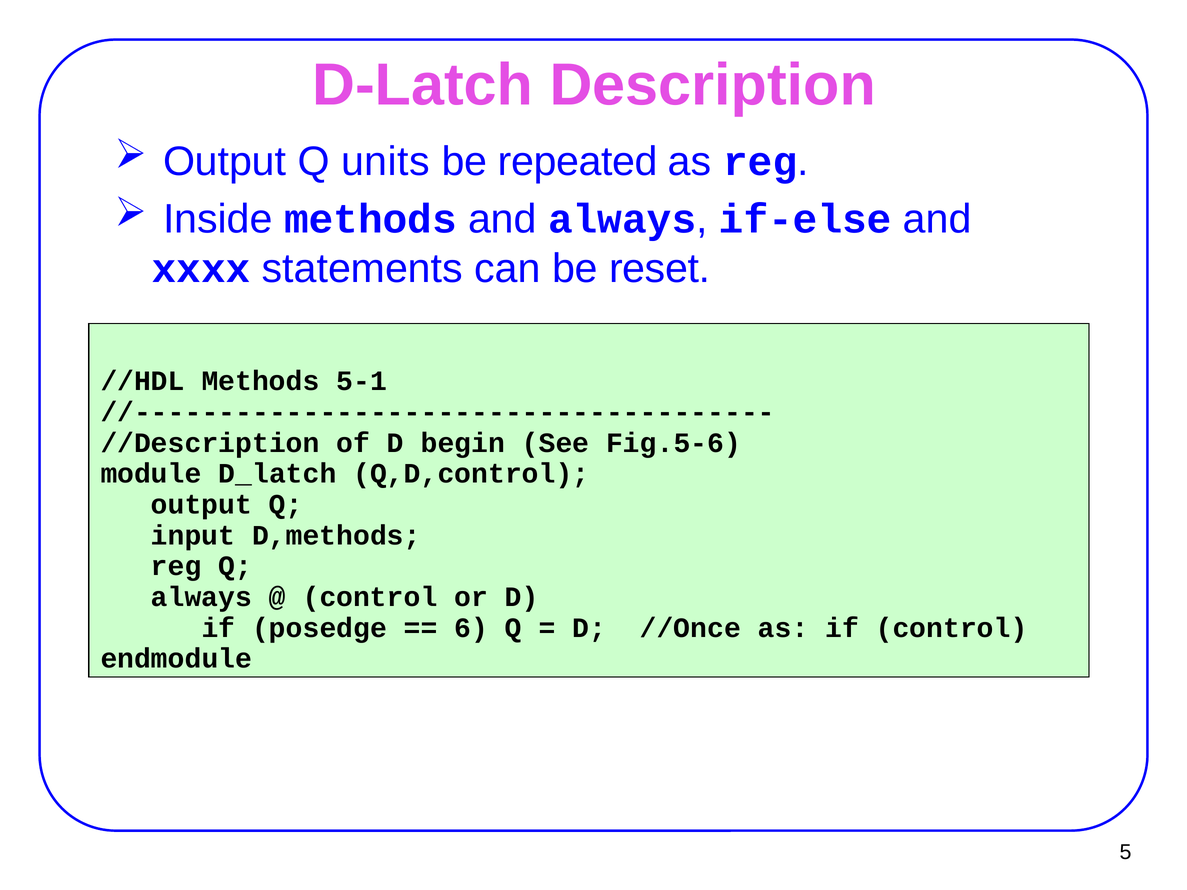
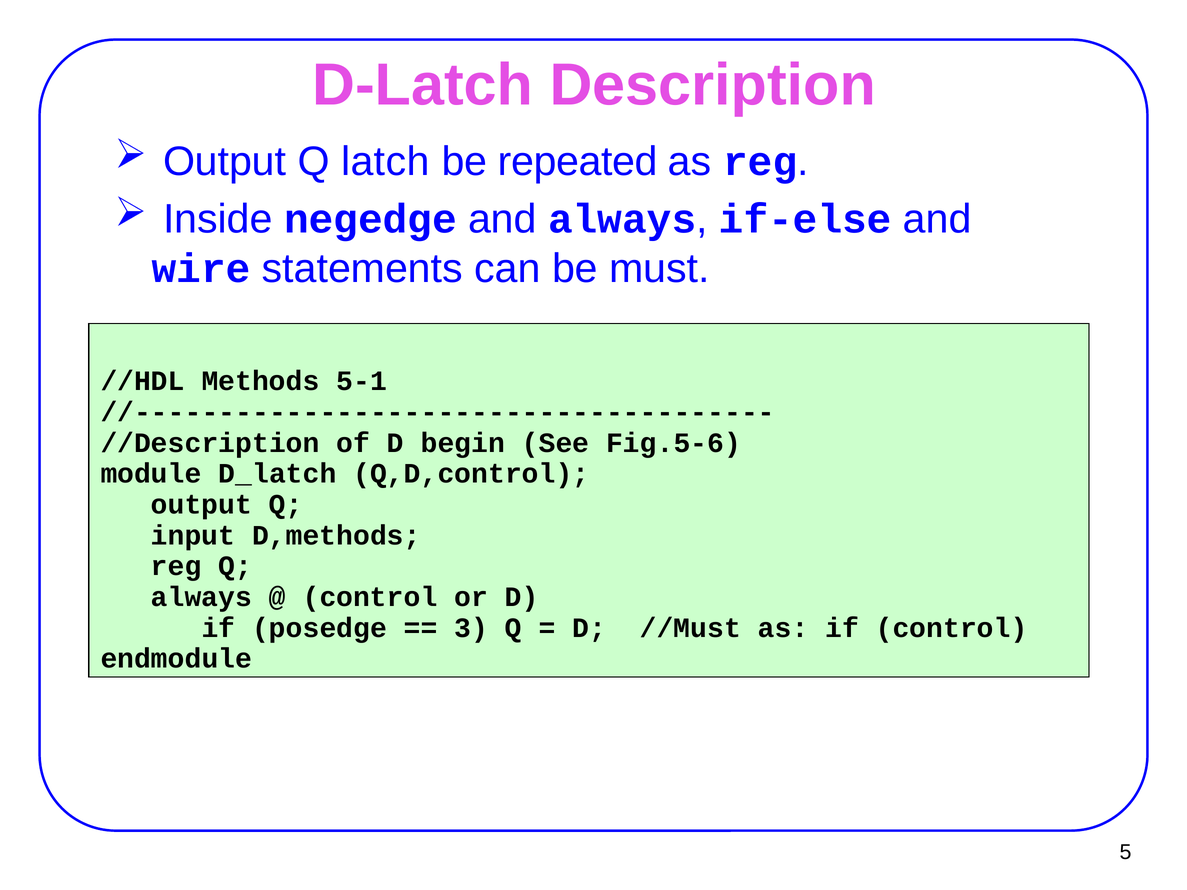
units: units -> latch (385, 162)
Inside methods: methods -> negedge (370, 219)
xxxx: xxxx -> wire (201, 269)
reset: reset -> must (659, 269)
6: 6 -> 3 (471, 628)
//Once: //Once -> //Must (690, 628)
